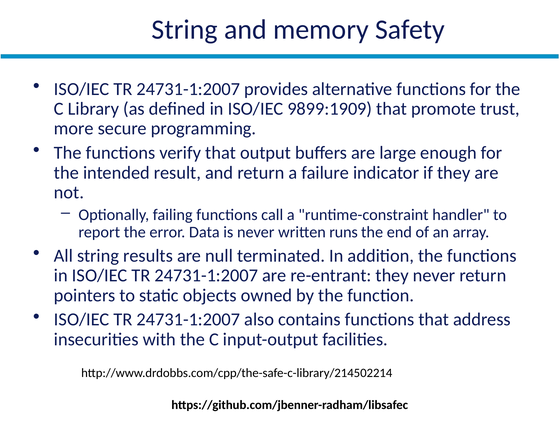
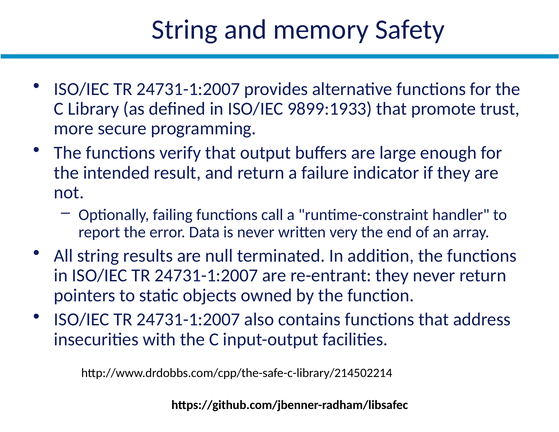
9899:1909: 9899:1909 -> 9899:1933 (330, 109)
runs: runs -> very (344, 232)
